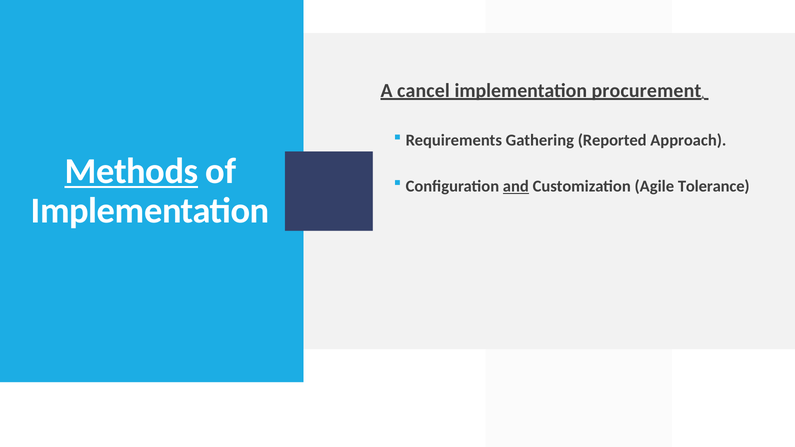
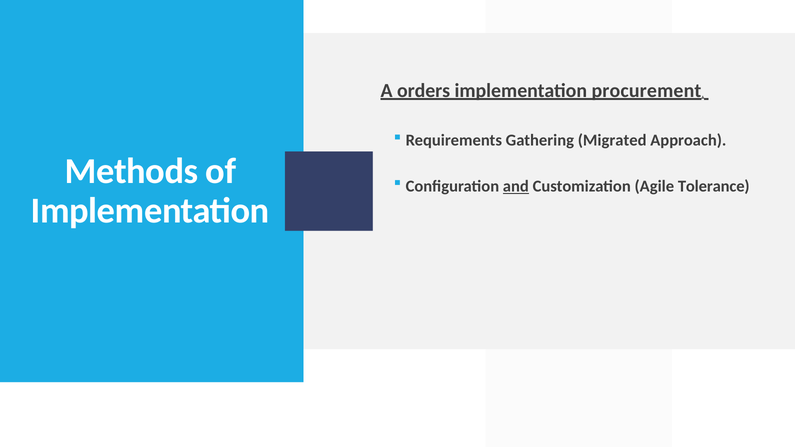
cancel: cancel -> orders (424, 91)
Reported: Reported -> Migrated (612, 140)
Methods underline: present -> none (131, 171)
